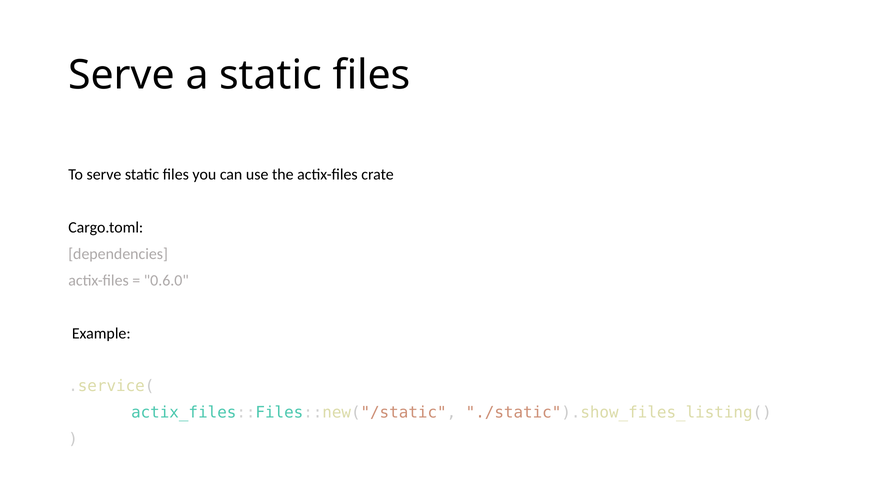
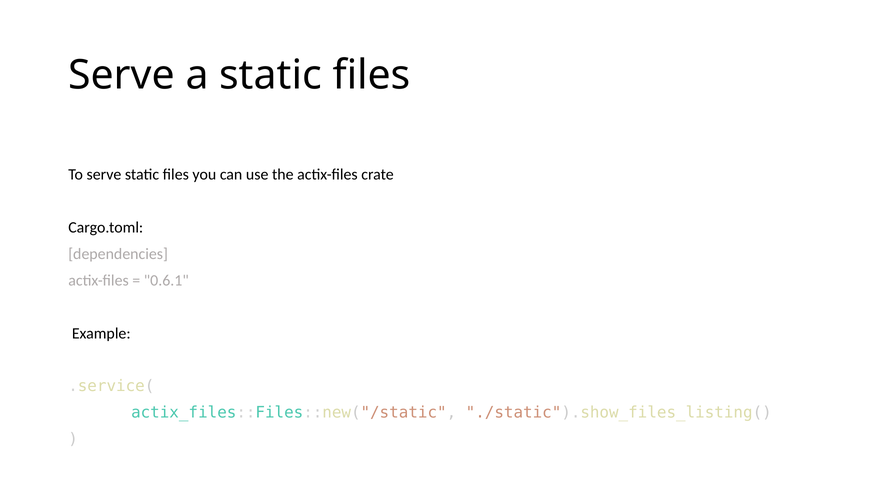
0.6.0: 0.6.0 -> 0.6.1 (166, 280)
